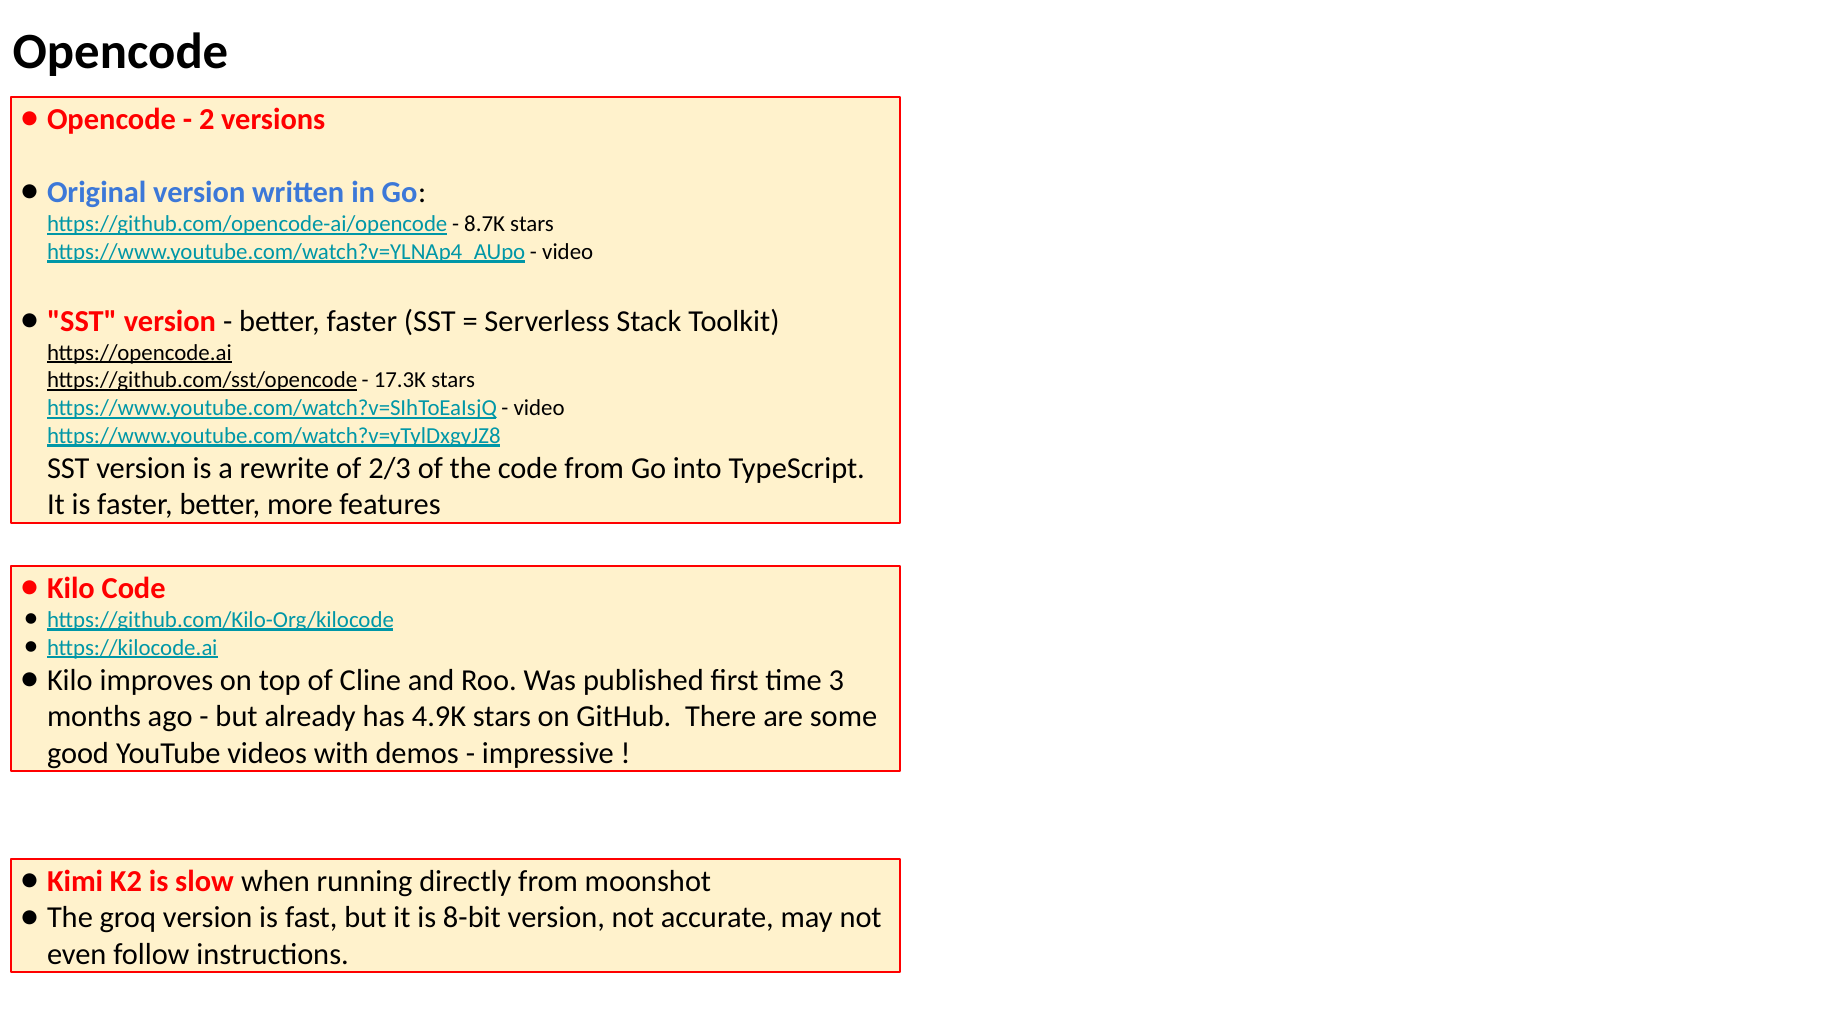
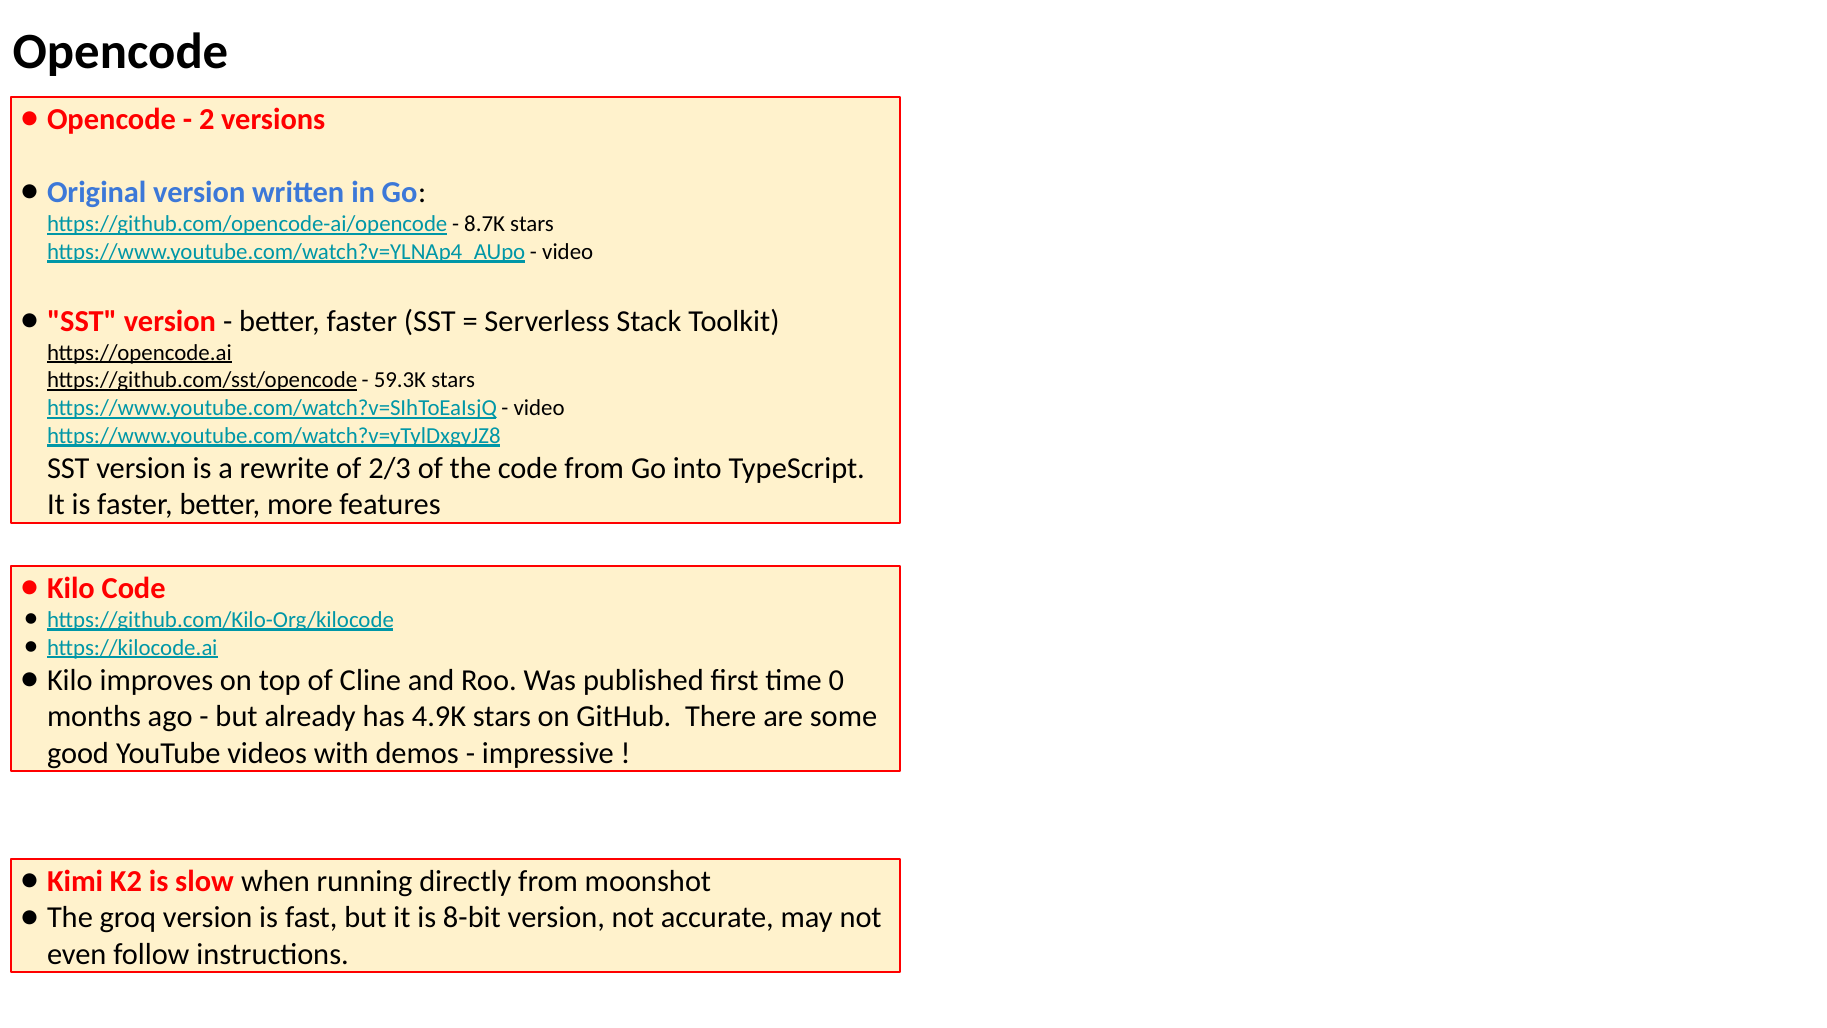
17.3K: 17.3K -> 59.3K (400, 380)
3: 3 -> 0 (836, 680)
